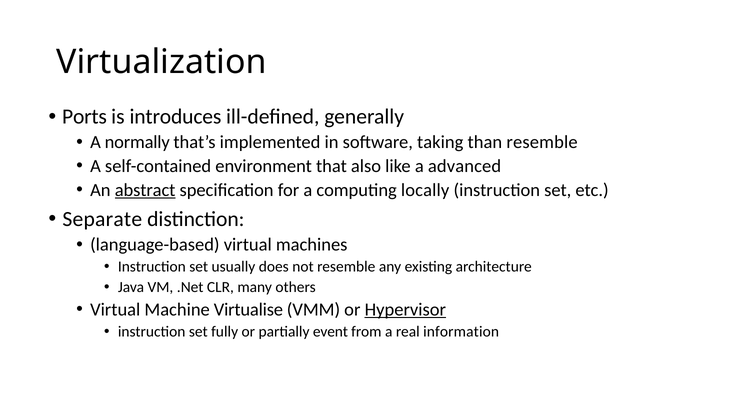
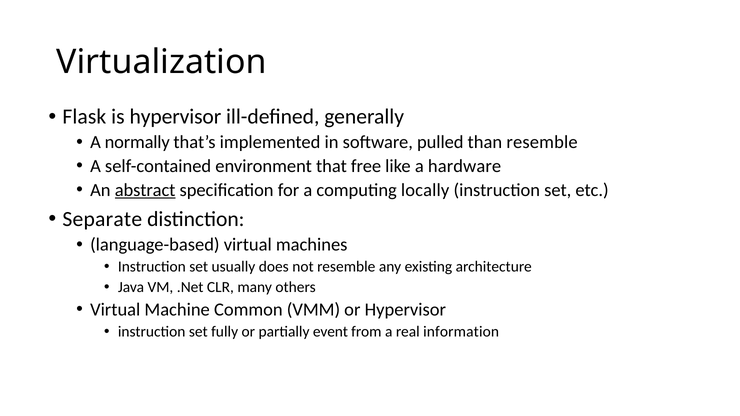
Ports: Ports -> Flask (84, 117)
is introduces: introduces -> hypervisor (175, 117)
taking: taking -> pulled (440, 142)
also: also -> free (366, 166)
advanced: advanced -> hardware (465, 166)
Virtualise: Virtualise -> Common (248, 310)
Hypervisor underline: present -> none (405, 310)
